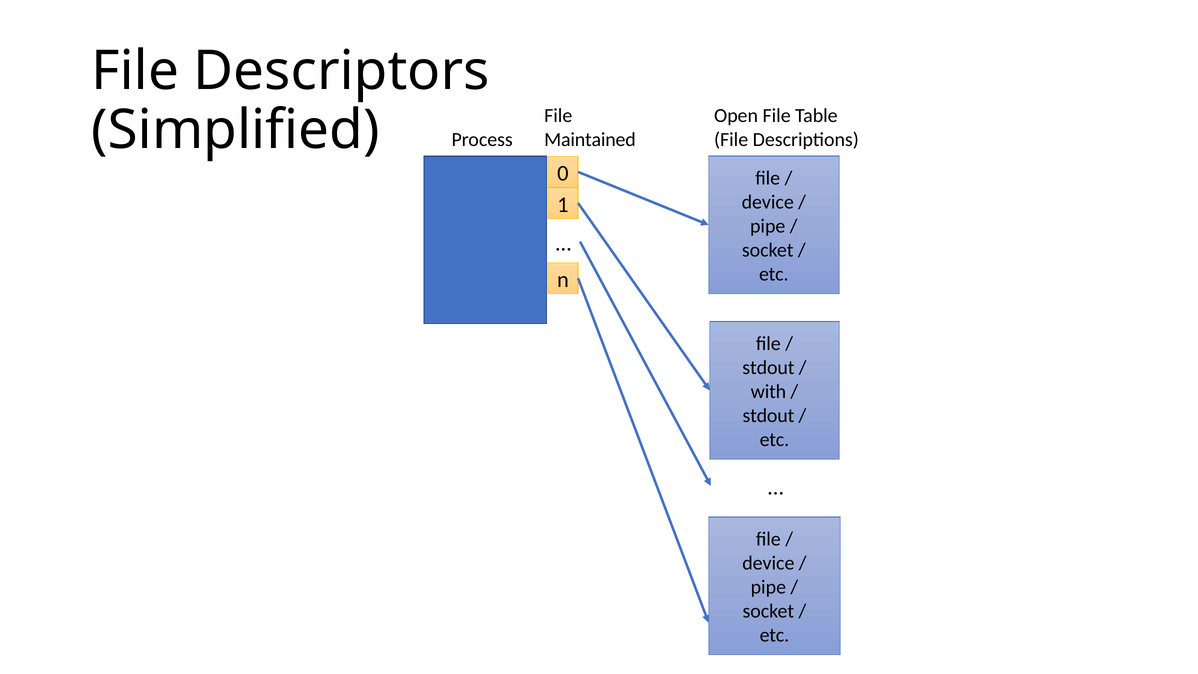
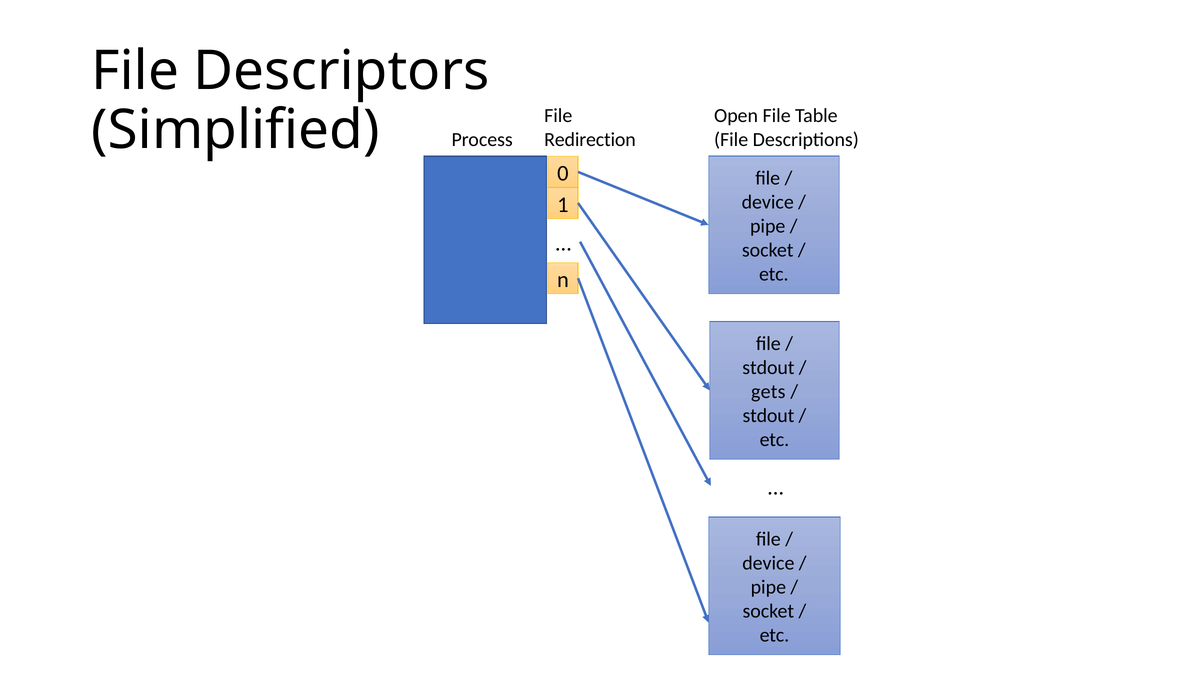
Maintained: Maintained -> Redirection (590, 140)
with: with -> gets (768, 392)
